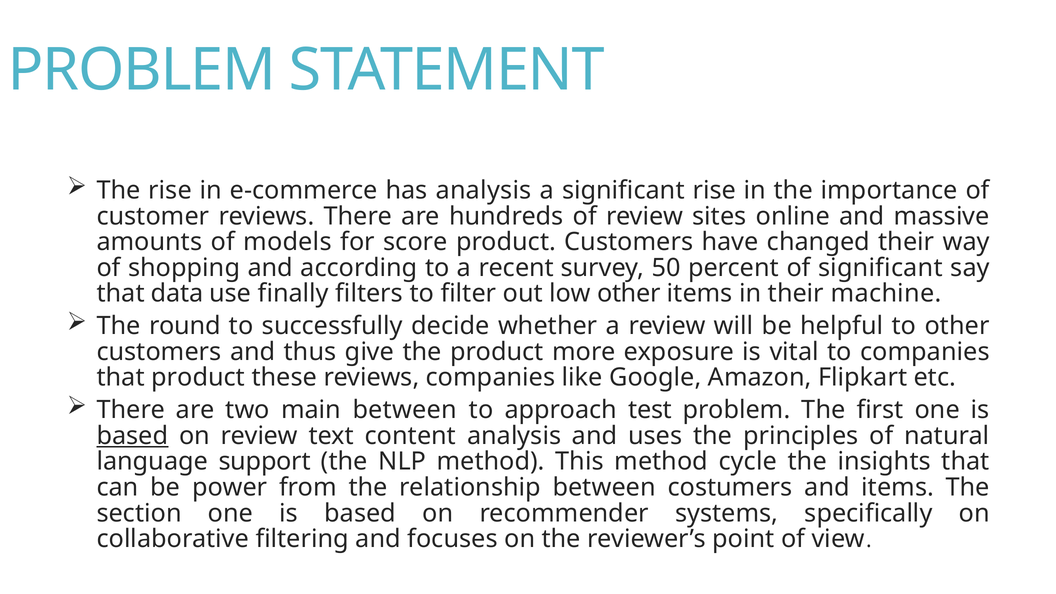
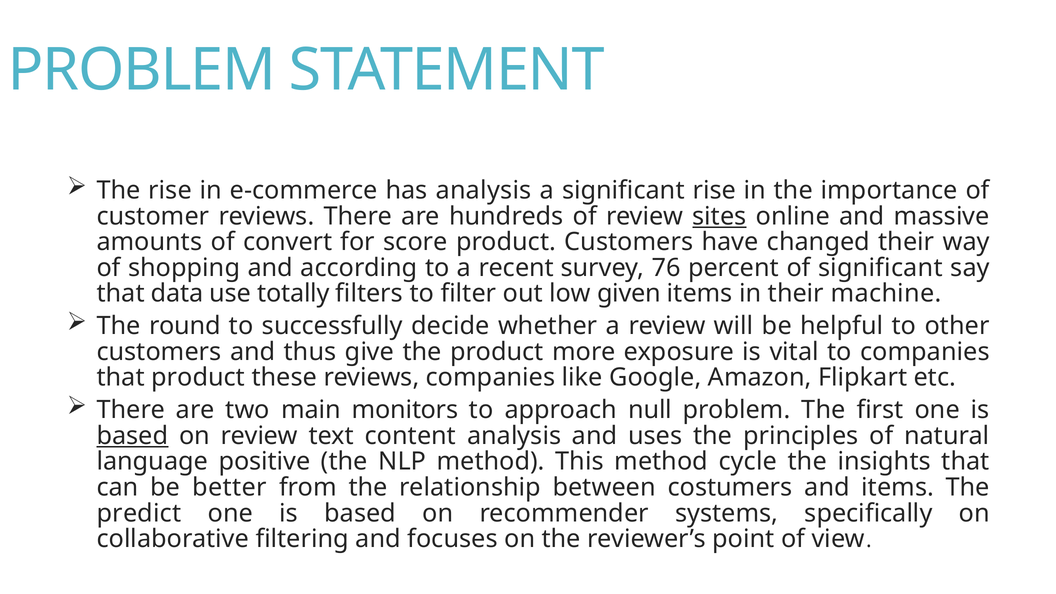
sites underline: none -> present (719, 216)
models: models -> convert (288, 242)
50: 50 -> 76 (666, 268)
finally: finally -> totally (293, 294)
low other: other -> given (629, 294)
main between: between -> monitors (405, 410)
test: test -> null (650, 410)
support: support -> positive (265, 462)
power: power -> better (230, 487)
section: section -> predict (139, 513)
